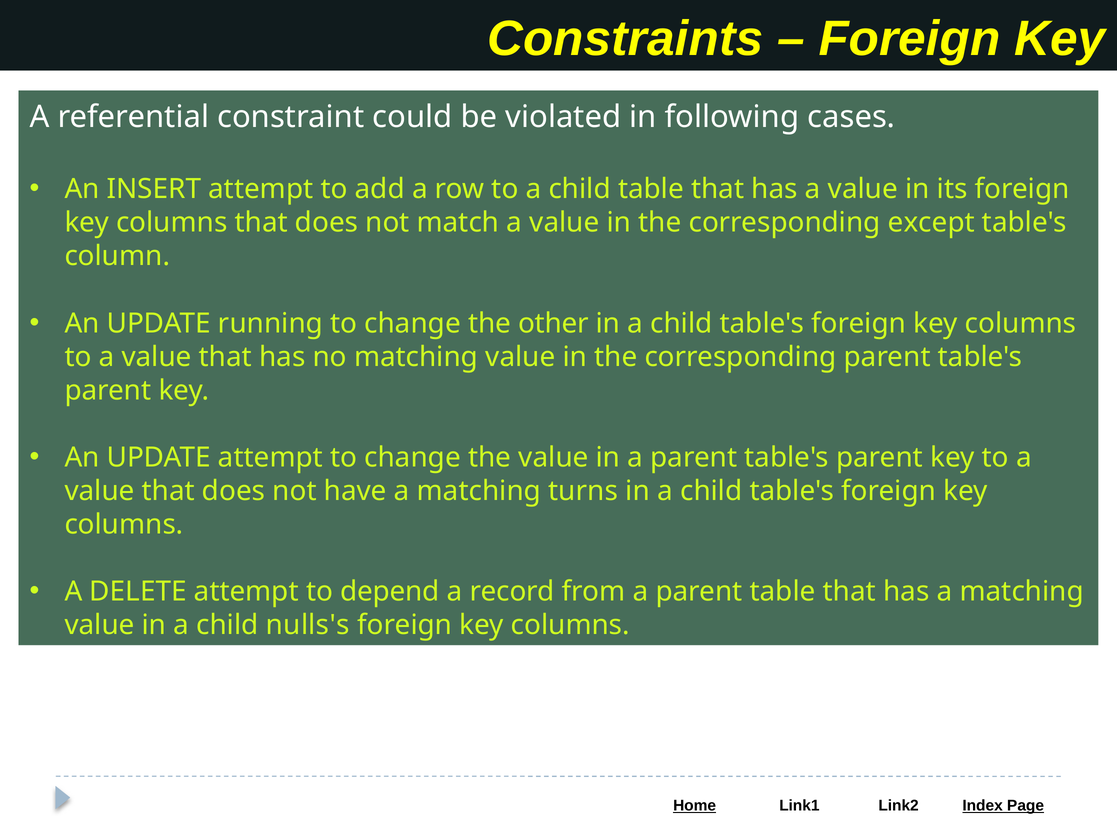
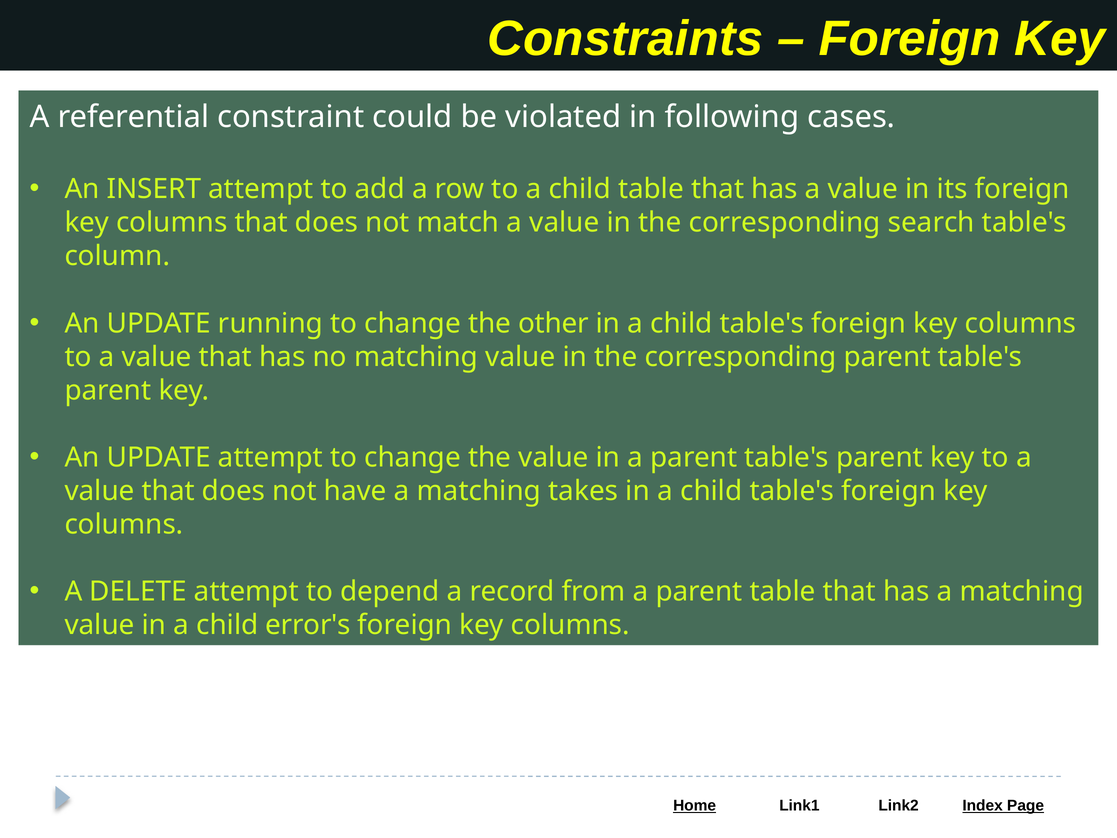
except: except -> search (931, 223)
turns: turns -> takes (583, 491)
nulls's: nulls's -> error's (308, 625)
